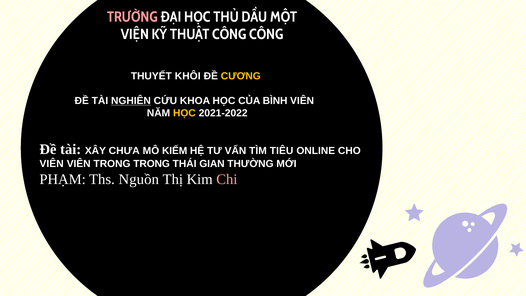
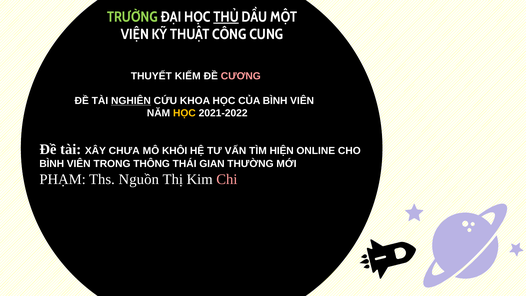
TRƯỜNG colour: pink -> light green (133, 17)
THỦ underline: none -> present (226, 17)
CÔNG CÔNG: CÔNG -> CUNG (266, 34)
KHÔI: KHÔI -> KIẾM (188, 76)
CƯƠNG colour: yellow -> pink (241, 76)
KIẾM: KIẾM -> KHÔI (175, 151)
TIÊU: TIÊU -> HIỆN (282, 151)
VIÊN: VIÊN -> BÌNH (52, 164)
TRONG TRONG: TRONG -> THÔNG (152, 164)
